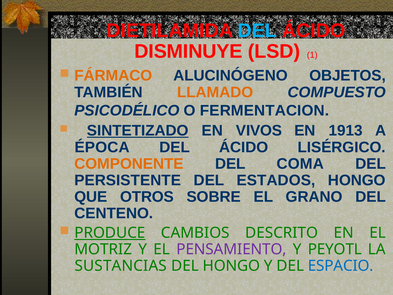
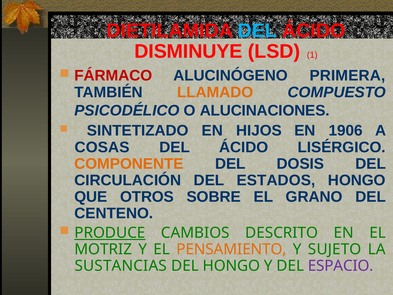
FÁRMACO colour: orange -> red (113, 76)
OBJETOS: OBJETOS -> PRIMERA (347, 76)
FERMENTACION: FERMENTACION -> ALUCINACIONES (265, 111)
SINTETIZADO underline: present -> none (138, 131)
VIVOS: VIVOS -> HIJOS (259, 131)
1913: 1913 -> 1906 (346, 131)
ÉPOCA: ÉPOCA -> COSAS (102, 147)
COMA: COMA -> DOSIS (300, 164)
PERSISTENTE: PERSISTENTE -> CIRCULACIÓN (128, 180)
PENSAMIENTO colour: purple -> orange (231, 249)
PEYOTL: PEYOTL -> SUJETO (335, 249)
ESPACIO colour: blue -> purple (341, 266)
